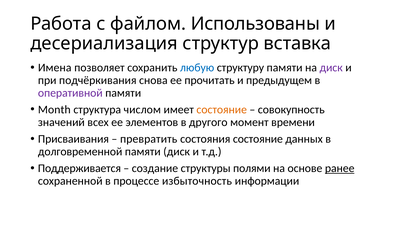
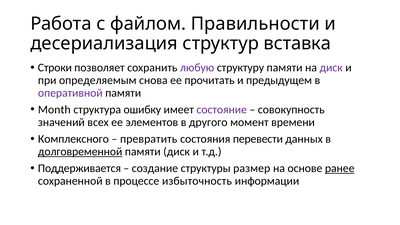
Использованы: Использованы -> Правильности (255, 24)
Имена: Имена -> Строки (55, 68)
любую colour: blue -> purple (197, 68)
подчёркивания: подчёркивания -> определяемым (98, 80)
числом: числом -> ошибку (142, 110)
состояние colour: orange -> purple (222, 110)
Присваивания: Присваивания -> Комплексного (73, 139)
состояния состояние: состояние -> перевести (258, 139)
долговременной underline: none -> present (80, 152)
полями: полями -> размер (252, 168)
